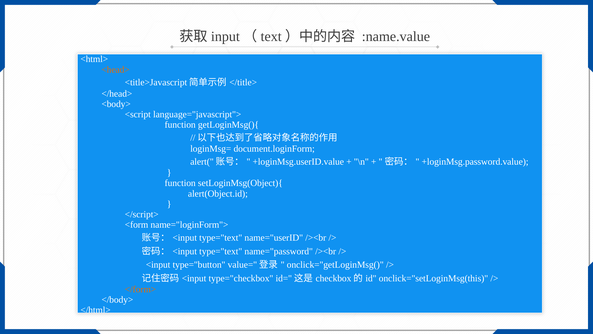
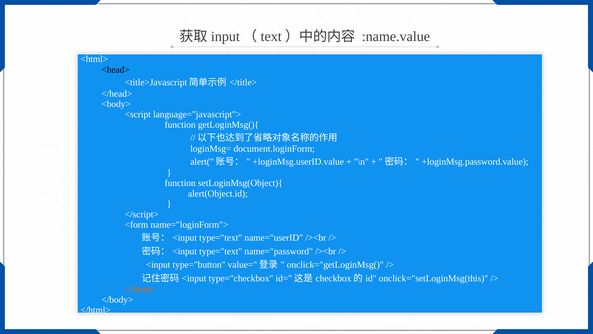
<head> colour: orange -> black (116, 70)
